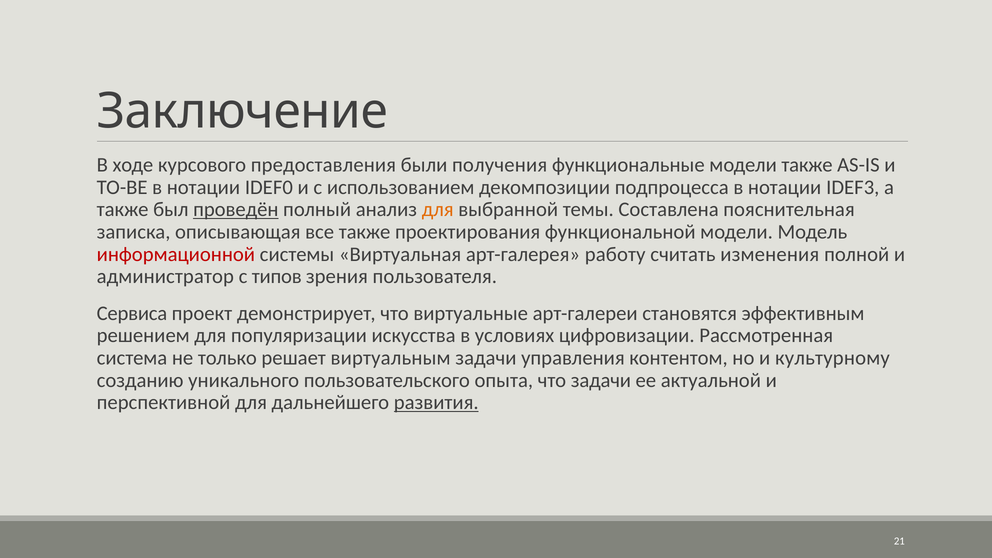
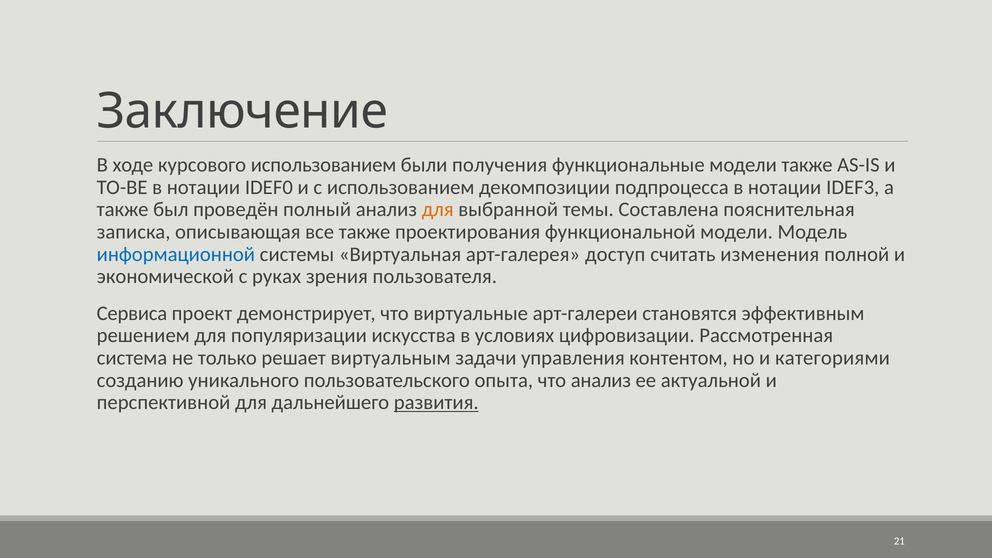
курсового предоставления: предоставления -> использованием (324, 165)
проведён underline: present -> none (236, 210)
информационной colour: red -> blue (176, 254)
работу: работу -> доступ (615, 254)
администратор: администратор -> экономической (165, 277)
типов: типов -> руках (277, 277)
культурному: культурному -> категориями (832, 358)
что задачи: задачи -> анализ (601, 380)
